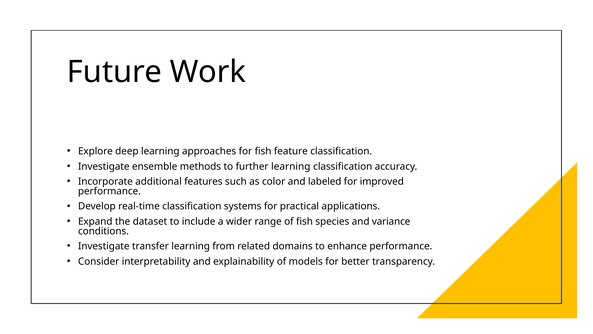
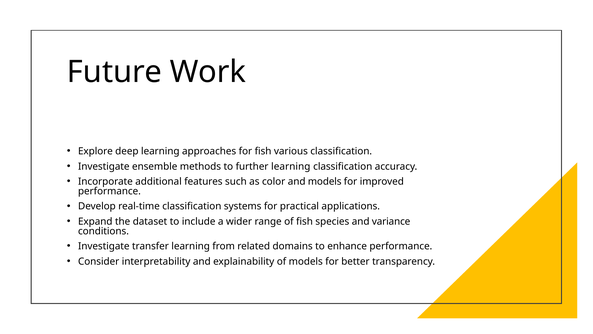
feature: feature -> various (291, 151)
and labeled: labeled -> models (325, 181)
